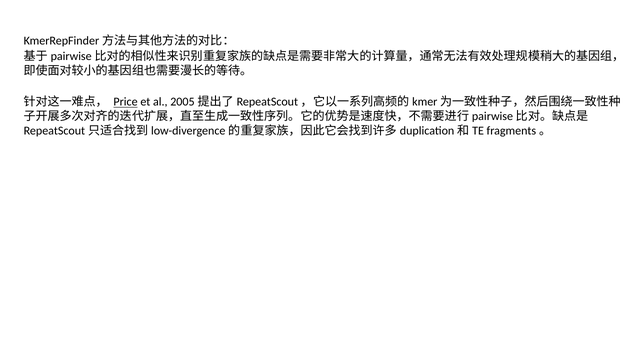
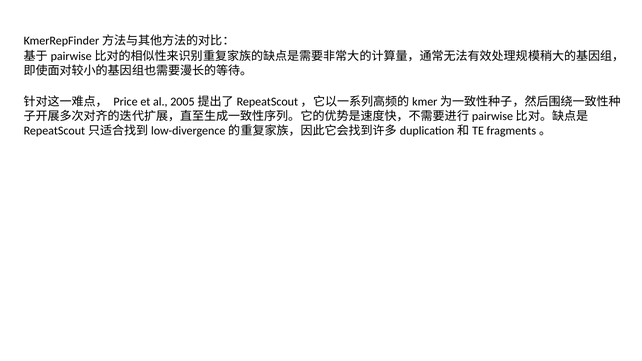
Price underline: present -> none (126, 102)
